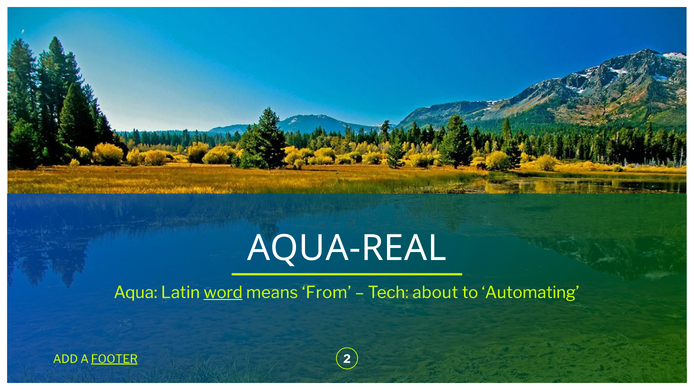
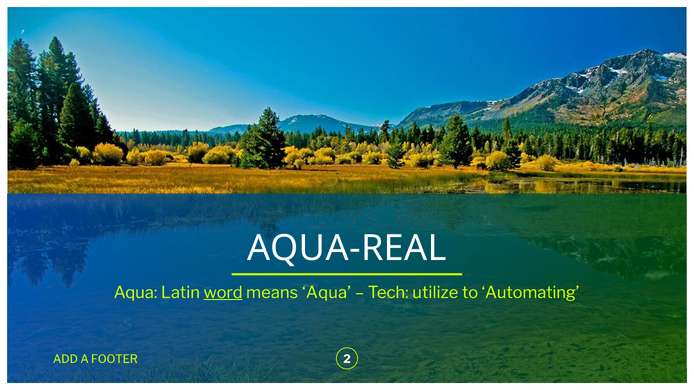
means From: From -> Aqua (326, 293)
about: about -> utilize (435, 293)
FOOTER underline: present -> none (114, 359)
